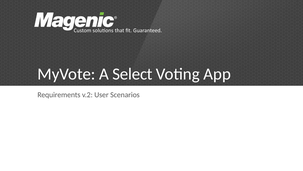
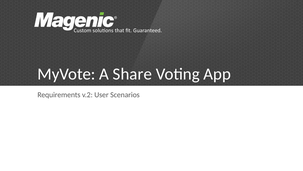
Select: Select -> Share (132, 74)
